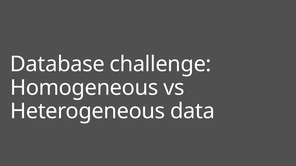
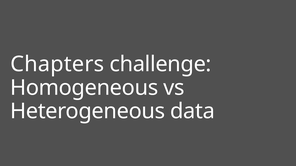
Database: Database -> Chapters (57, 64)
